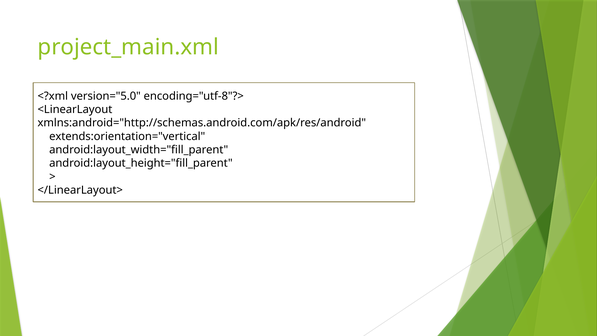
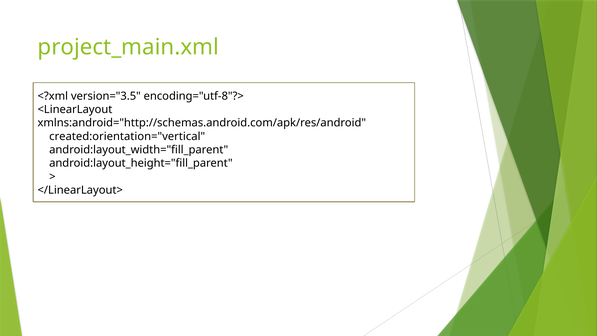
version="5.0: version="5.0 -> version="3.5 (106, 96)
extends:orientation="vertical: extends:orientation="vertical -> created:orientation="vertical (127, 136)
